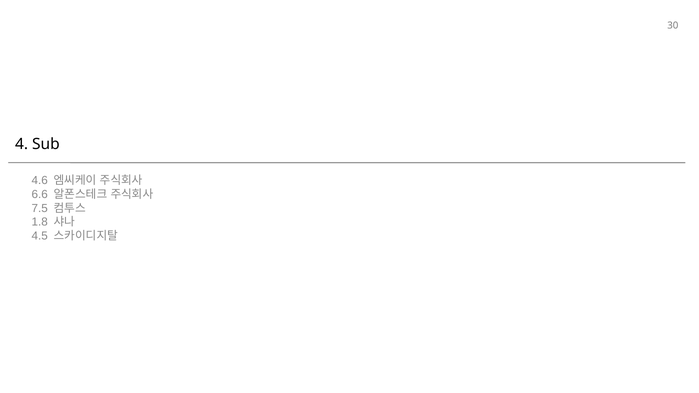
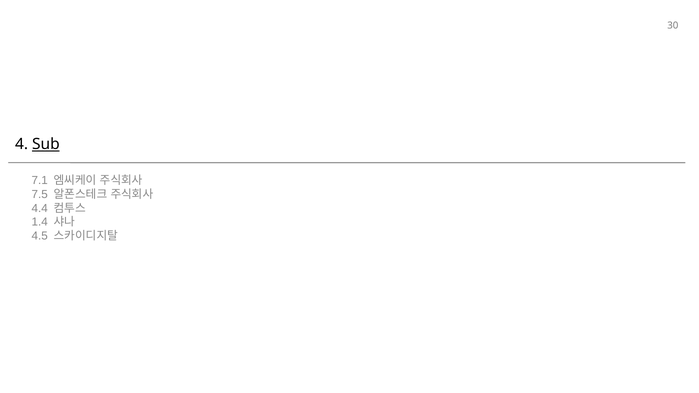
Sub underline: none -> present (46, 144)
4.6: 4.6 -> 7.1 (40, 180)
6.6: 6.6 -> 7.5 (40, 194)
7.5: 7.5 -> 4.4 (40, 208)
1.8: 1.8 -> 1.4 (40, 222)
